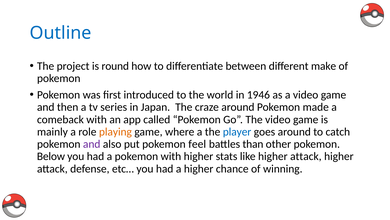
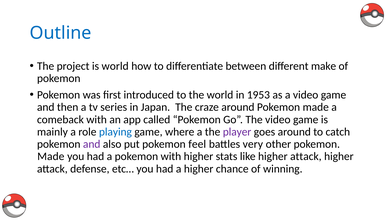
is round: round -> world (115, 66)
1946: 1946 -> 1953 (258, 95)
playing colour: orange -> blue (115, 131)
player colour: blue -> purple (237, 131)
than: than -> very (253, 144)
Below: Below -> Made (51, 156)
